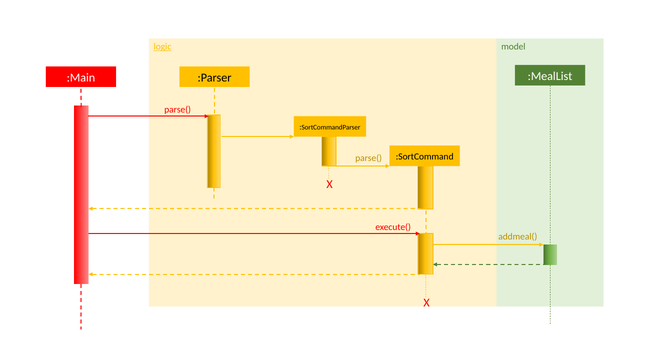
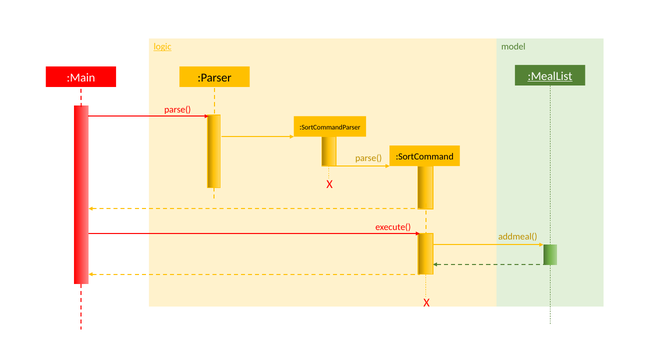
:MealList underline: none -> present (550, 76)
